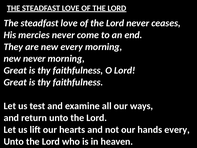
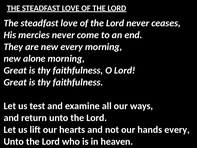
new never: never -> alone (34, 58)
